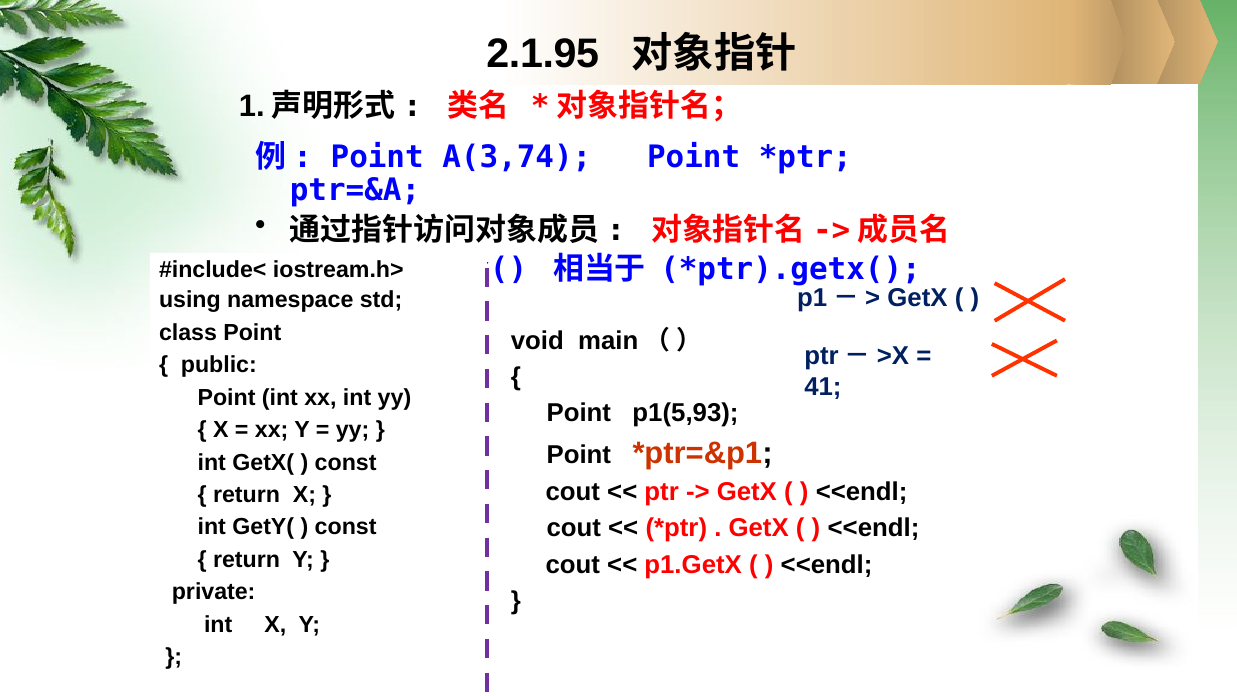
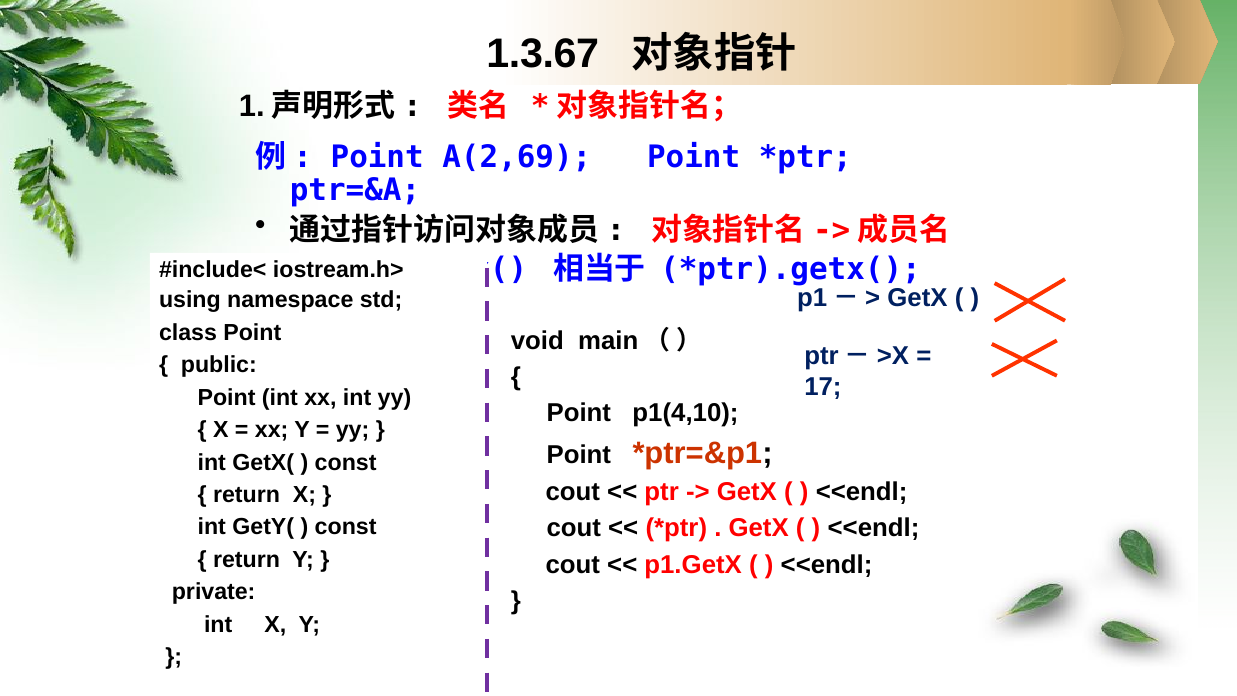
2.1.95: 2.1.95 -> 1.3.67 (543, 54)
A(3,74: A(3,74 -> A(2,69 (517, 157)
41: 41 -> 17 (823, 387)
p1(5,93: p1(5,93 -> p1(4,10 (686, 413)
